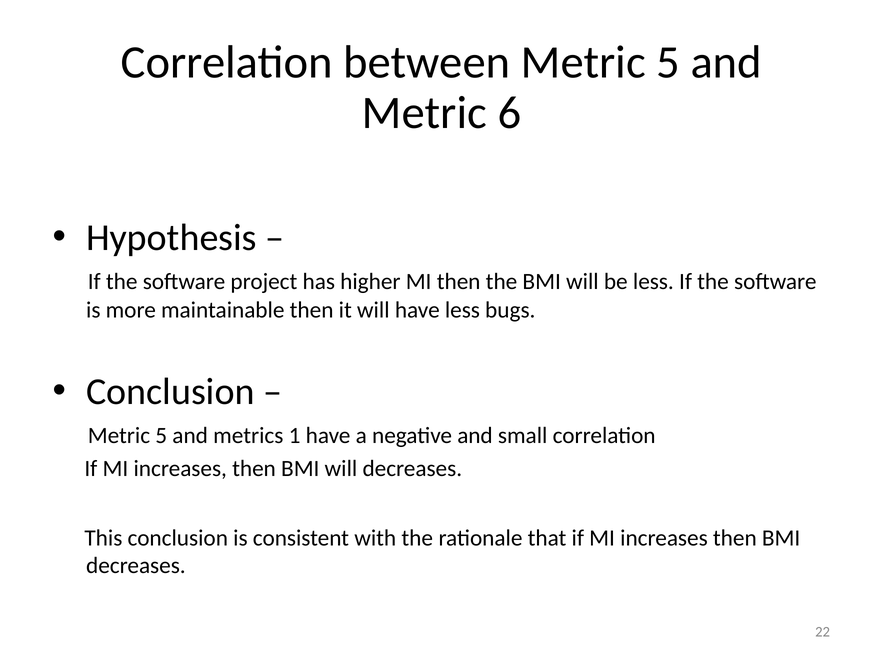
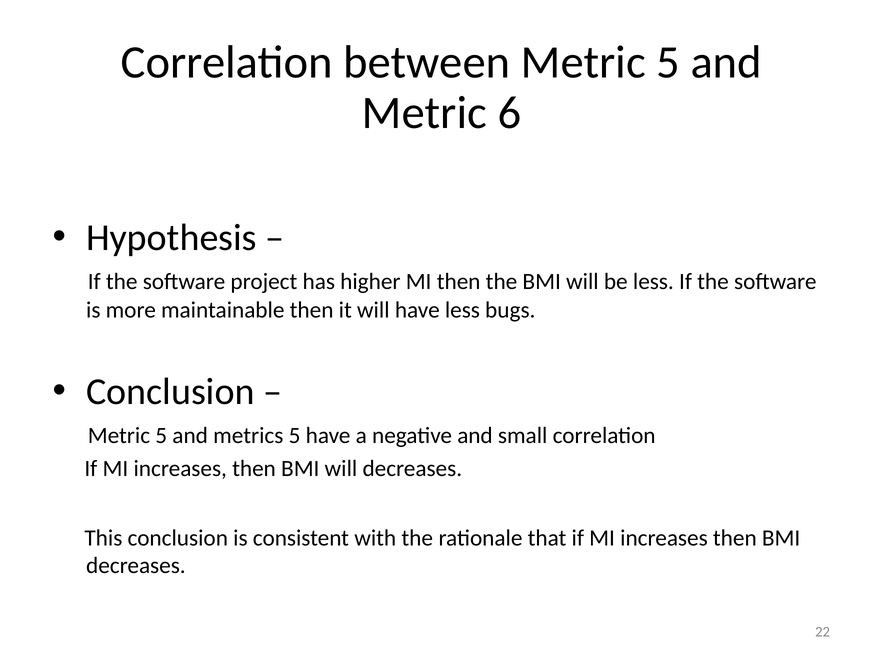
metrics 1: 1 -> 5 (295, 436)
